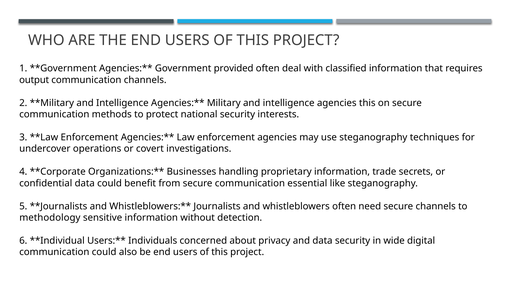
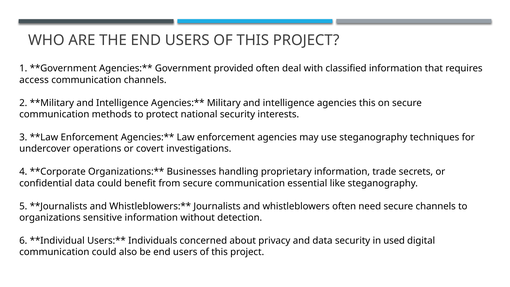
output: output -> access (34, 80)
methodology: methodology -> organizations (50, 218)
wide: wide -> used (394, 241)
